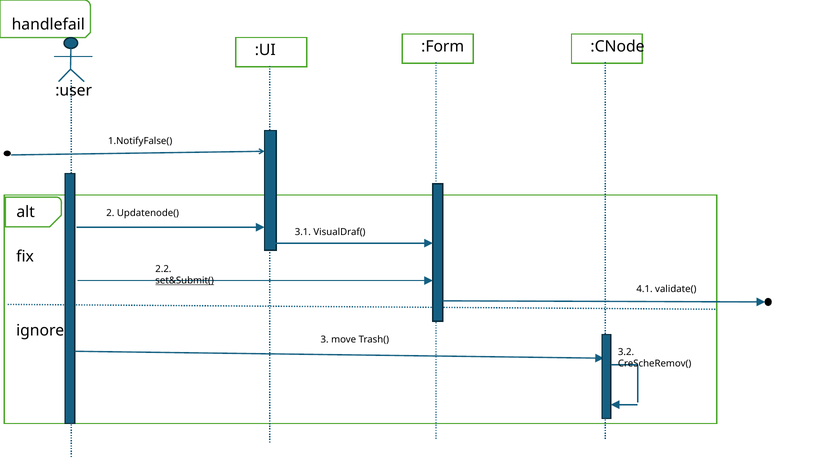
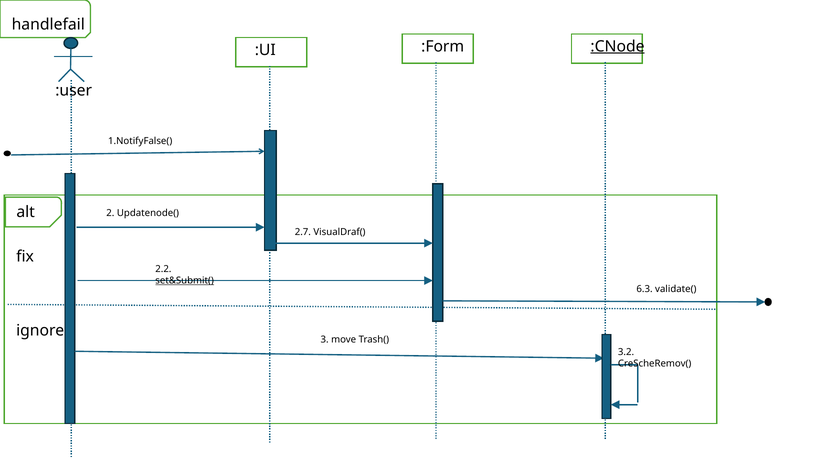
:CNode underline: none -> present (618, 46)
3.1: 3.1 -> 2.7 (303, 232)
4.1: 4.1 -> 6.3 (645, 289)
